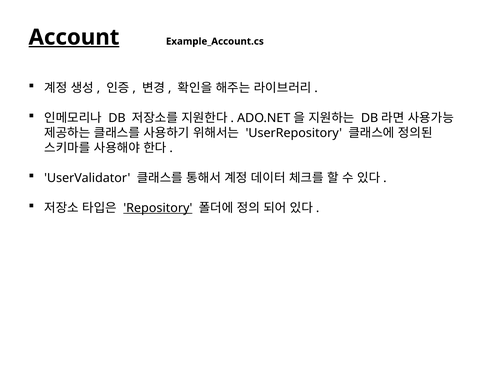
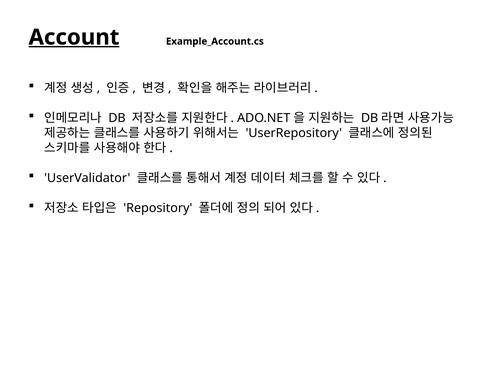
Repository underline: present -> none (158, 208)
